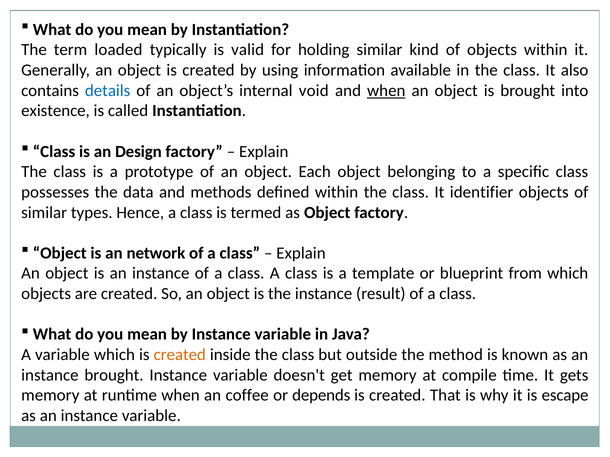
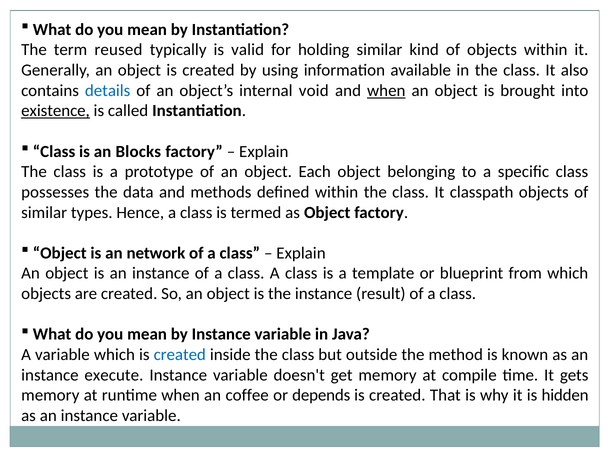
loaded: loaded -> reused (118, 50)
existence underline: none -> present (56, 111)
Design: Design -> Blocks (138, 152)
identifier: identifier -> classpath (482, 192)
created colour: orange -> blue (180, 355)
instance brought: brought -> execute (114, 375)
escape: escape -> hidden (565, 396)
